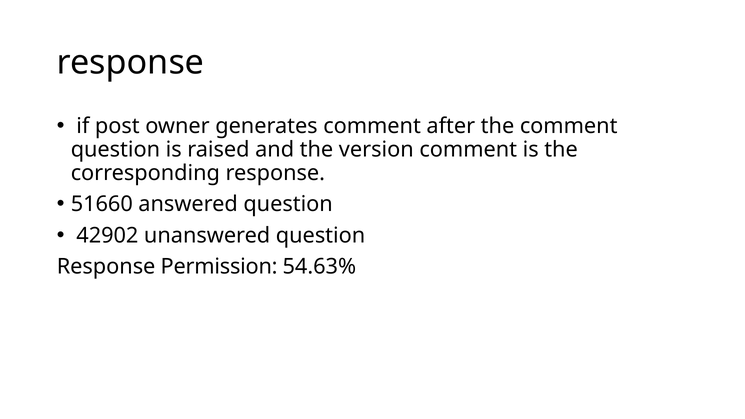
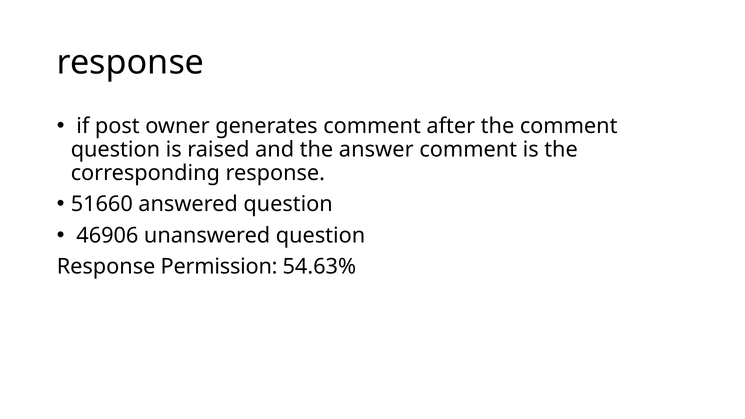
version: version -> answer (376, 149)
42902: 42902 -> 46906 (107, 235)
